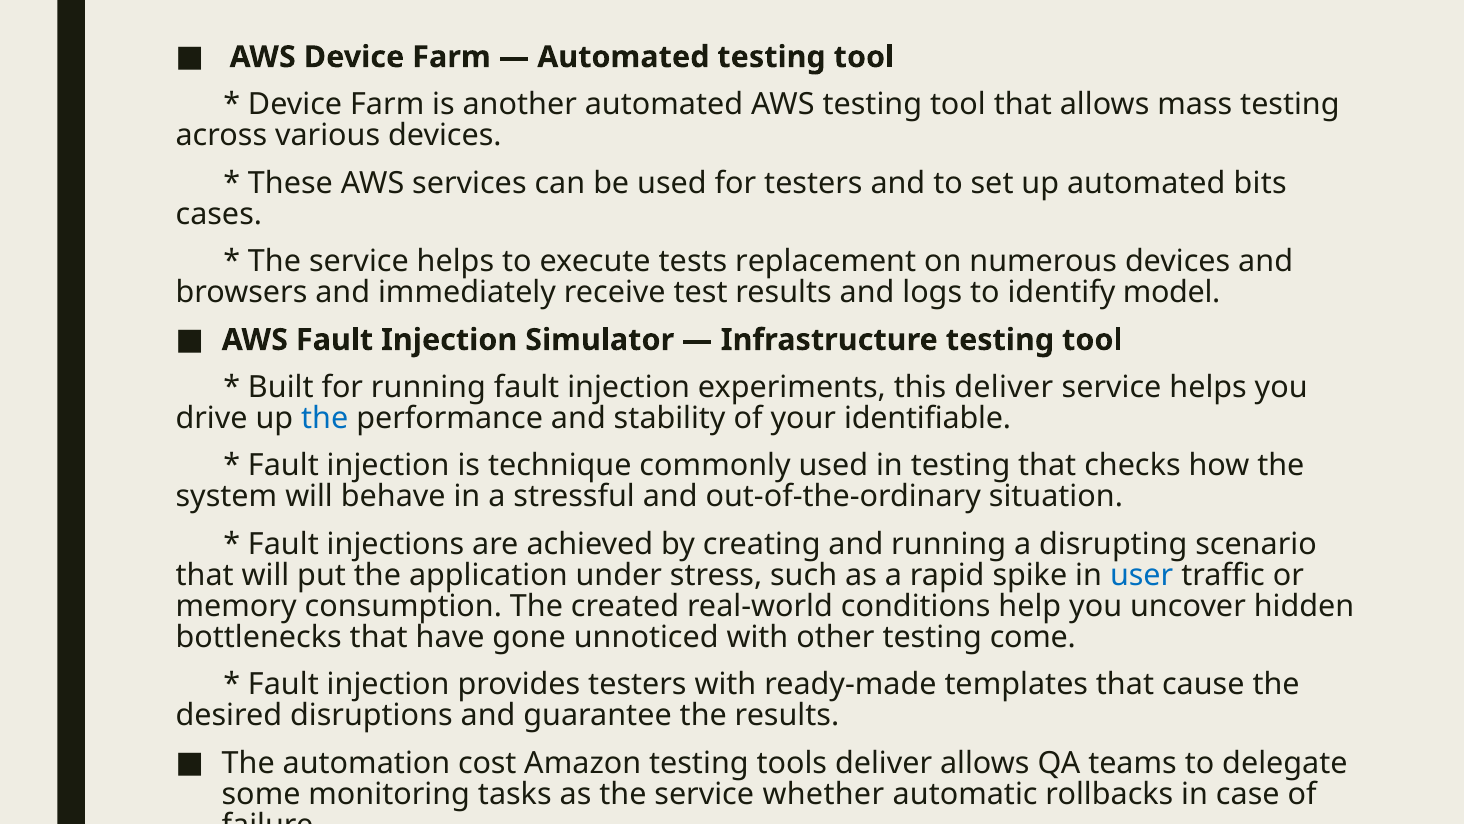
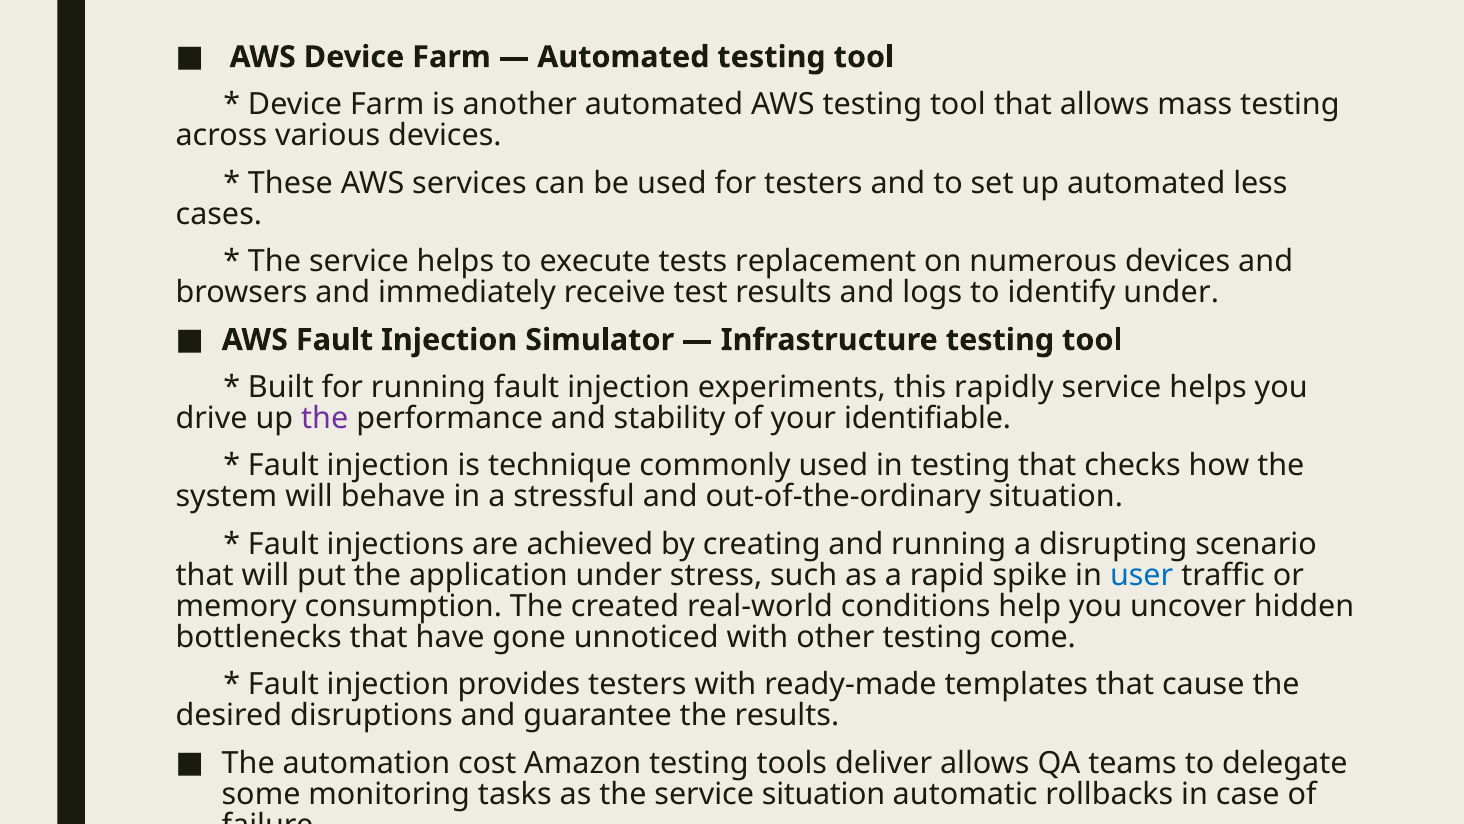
bits: bits -> less (1260, 183)
identify model: model -> under (1171, 292)
this deliver: deliver -> rapidly (1004, 387)
the colour: blue -> purple (325, 418)
service whether: whether -> situation (824, 794)
